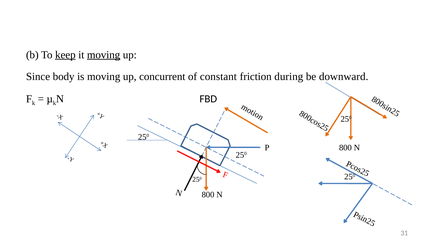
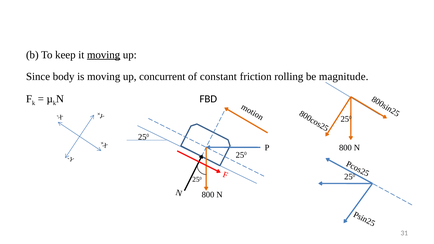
keep underline: present -> none (65, 55)
during: during -> rolling (289, 77)
downward: downward -> magnitude (344, 77)
